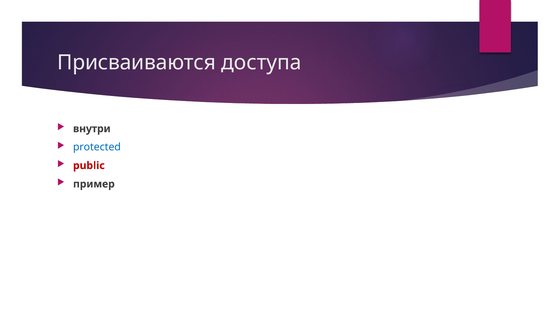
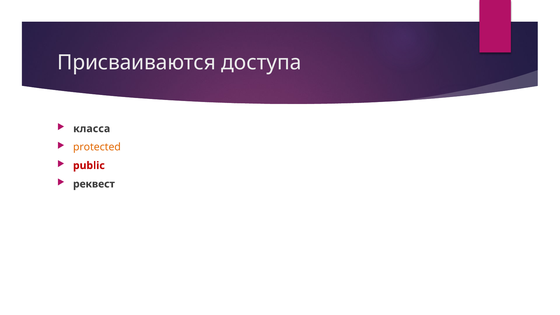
внутри: внутри -> класса (92, 129)
protected colour: blue -> orange (97, 147)
пример: пример -> реквест (94, 184)
